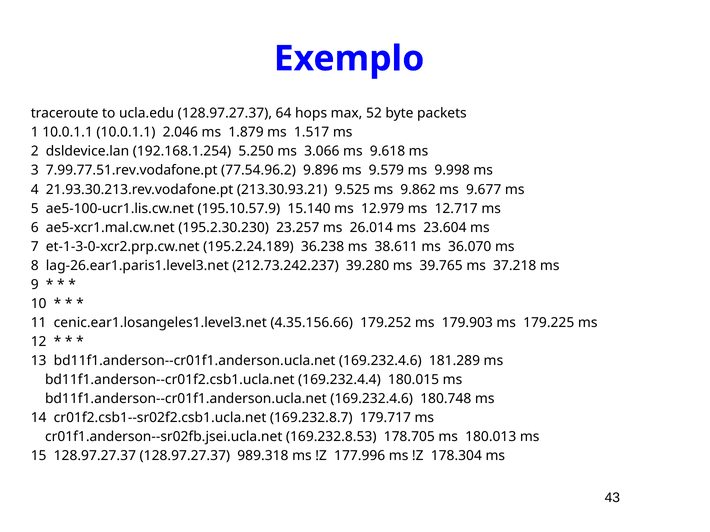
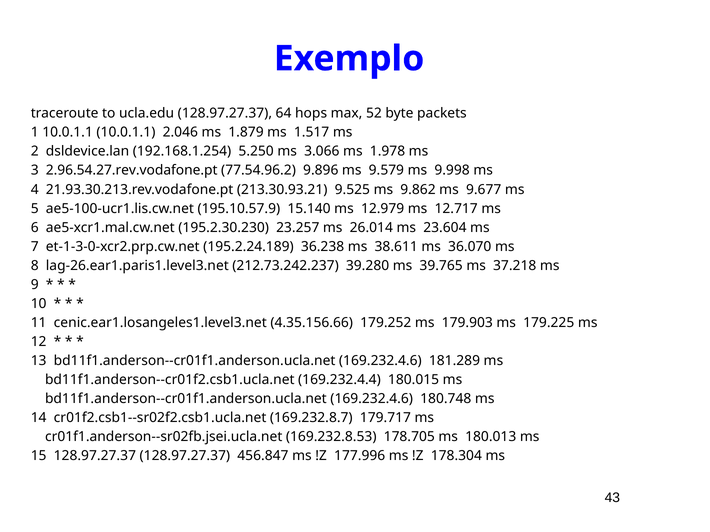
9.618: 9.618 -> 1.978 (388, 152)
7.99.77.51.rev.vodafone.pt: 7.99.77.51.rev.vodafone.pt -> 2.96.54.27.rev.vodafone.pt (132, 171)
989.318: 989.318 -> 456.847 (263, 456)
